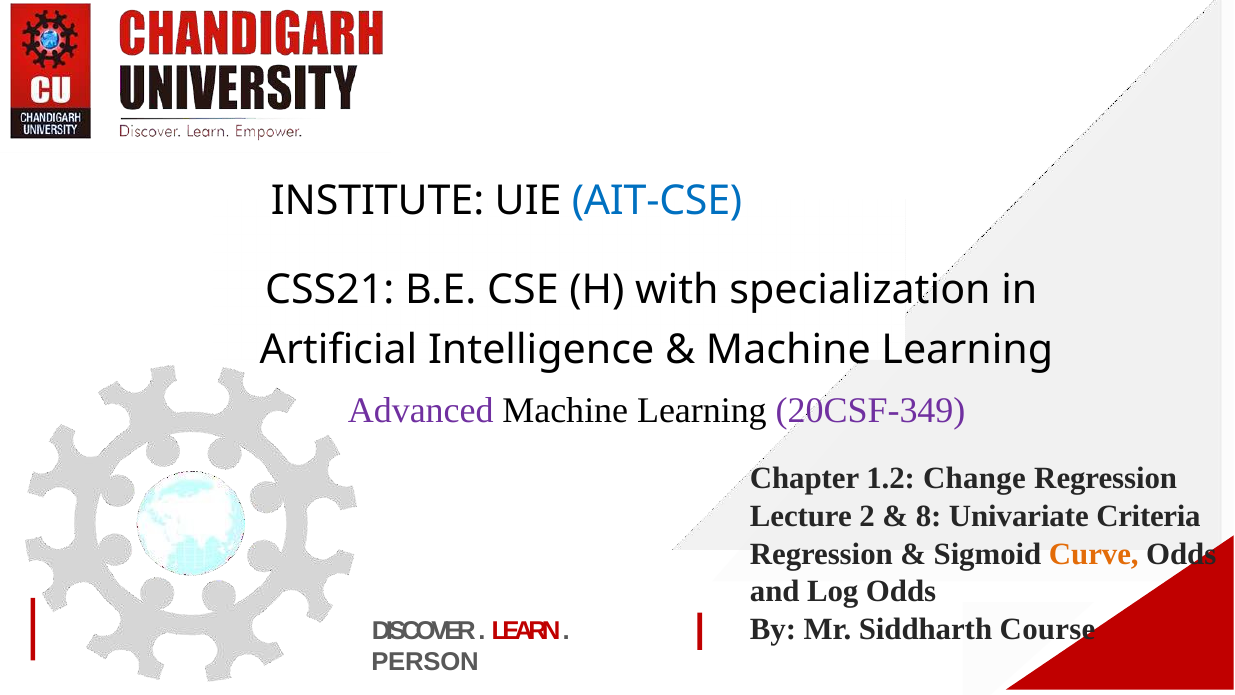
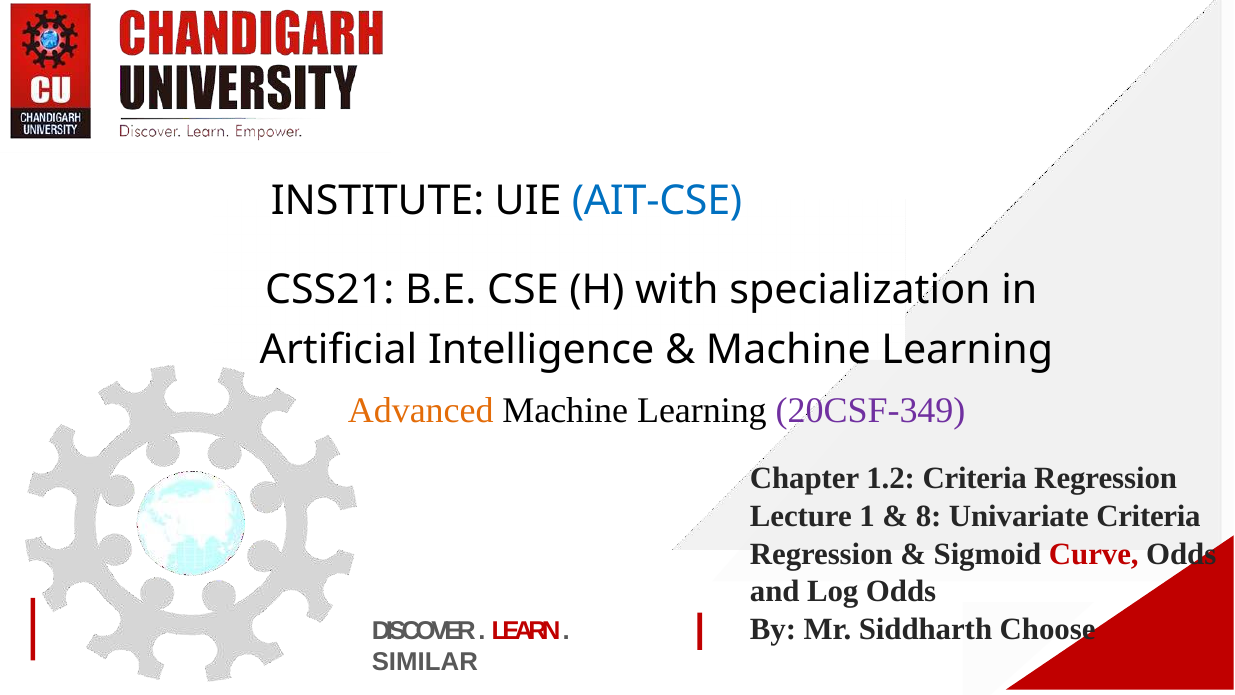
Advanced colour: purple -> orange (421, 410)
1.2 Change: Change -> Criteria (975, 478)
2: 2 -> 1 (867, 517)
Curve colour: orange -> red (1094, 554)
Course: Course -> Choose (1048, 629)
PERSON: PERSON -> SIMILAR (425, 662)
